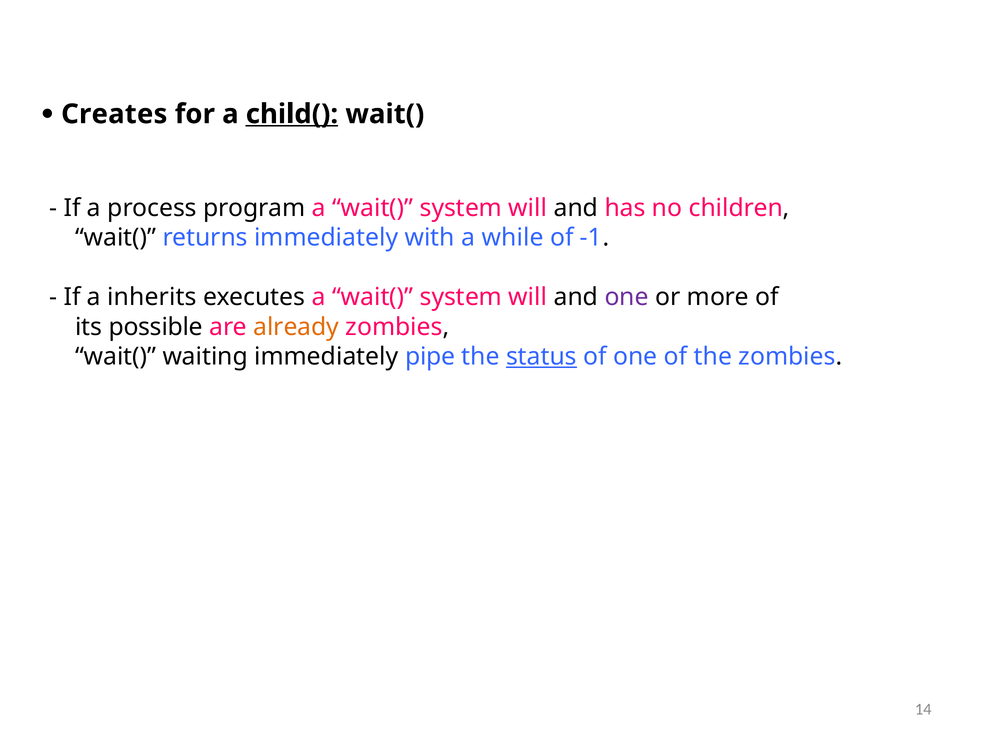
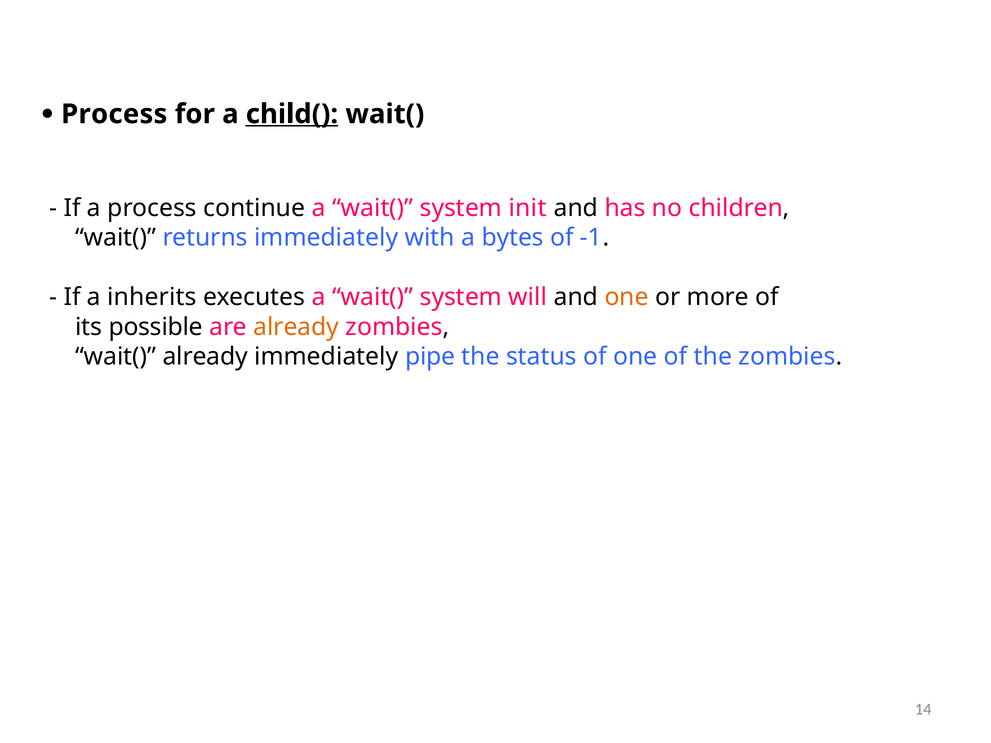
Creates: Creates -> Process (114, 114)
program: program -> continue (254, 208)
will: will -> init (528, 208)
while: while -> bytes (513, 238)
one colour: purple -> orange (627, 297)
wait( waiting: waiting -> already (205, 357)
status underline: present -> none (541, 357)
